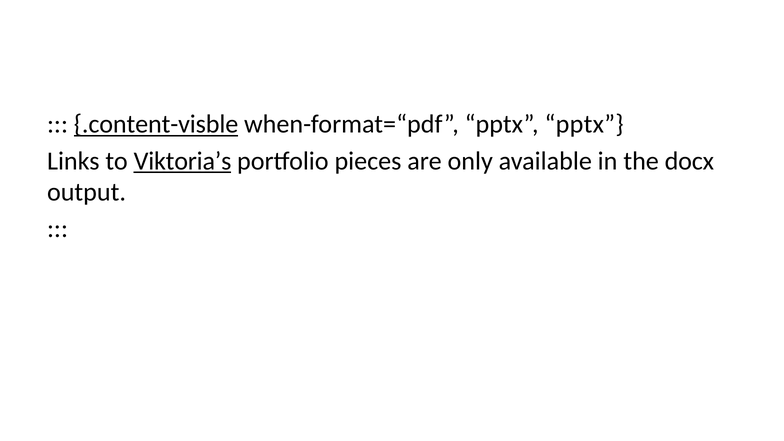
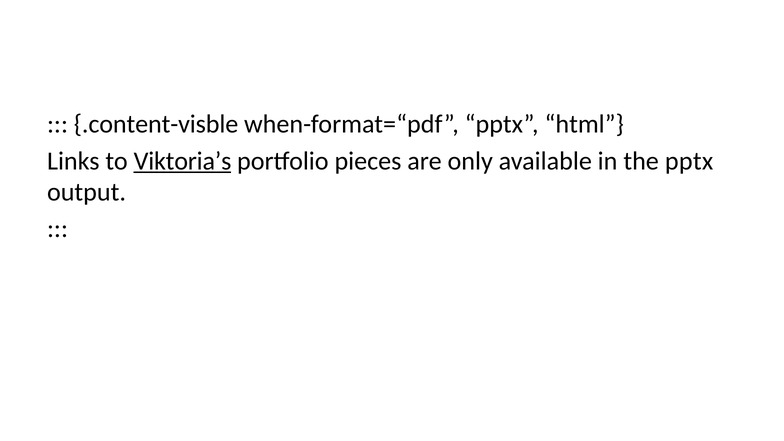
.content-visble underline: present -> none (156, 124)
pptx pptx: pptx -> html (584, 124)
the docx: docx -> pptx (689, 161)
